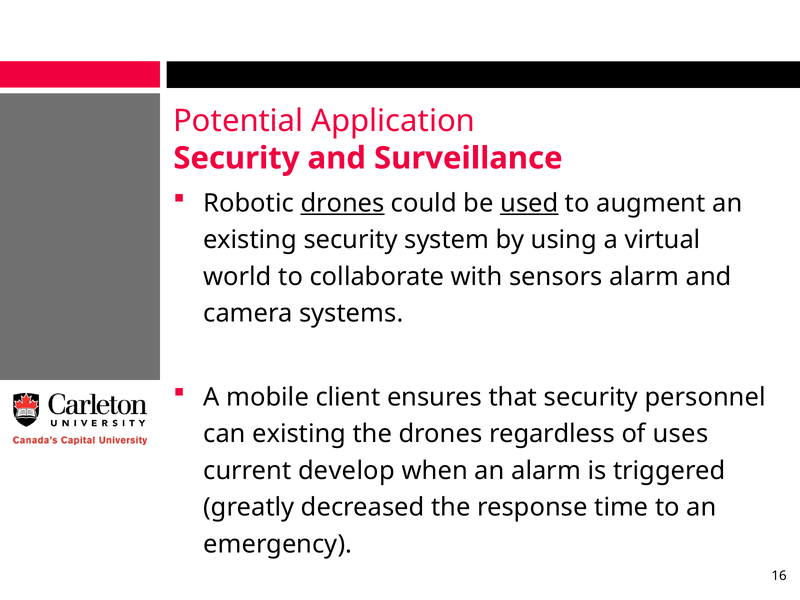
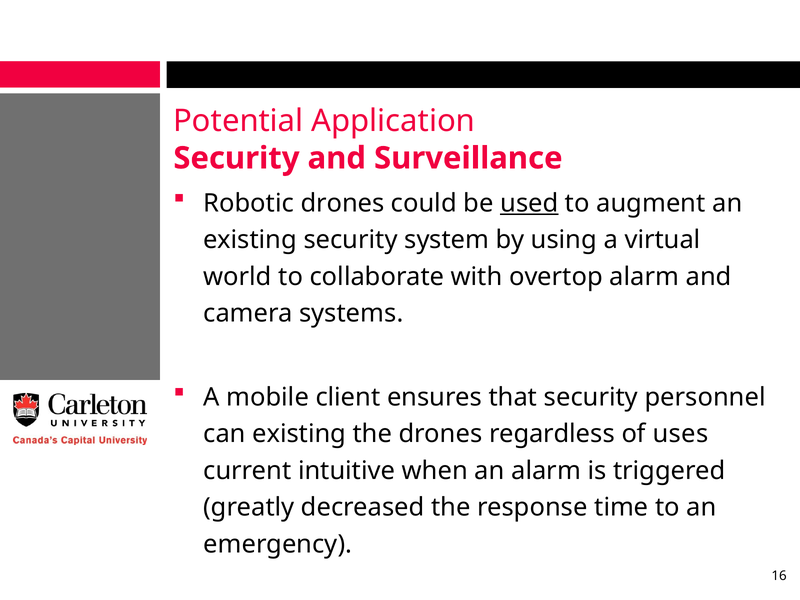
drones underline: present -> none (342, 203)
sensors: sensors -> overtop (556, 277)
develop: develop -> intuitive (347, 471)
